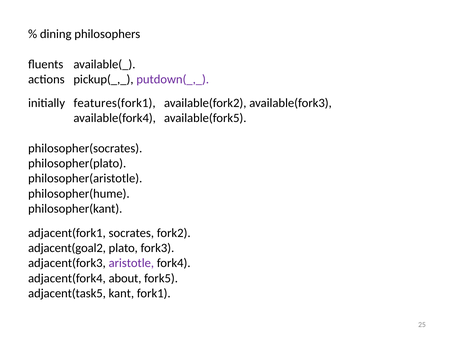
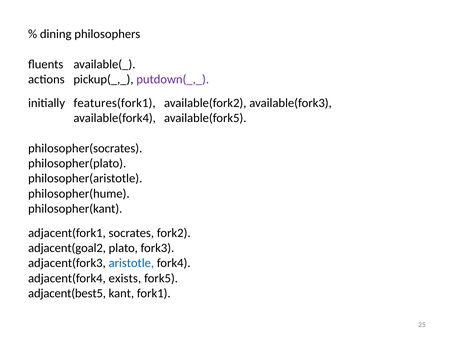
aristotle colour: purple -> blue (131, 263)
about: about -> exists (125, 278)
adjacent(task5: adjacent(task5 -> adjacent(best5 (67, 293)
